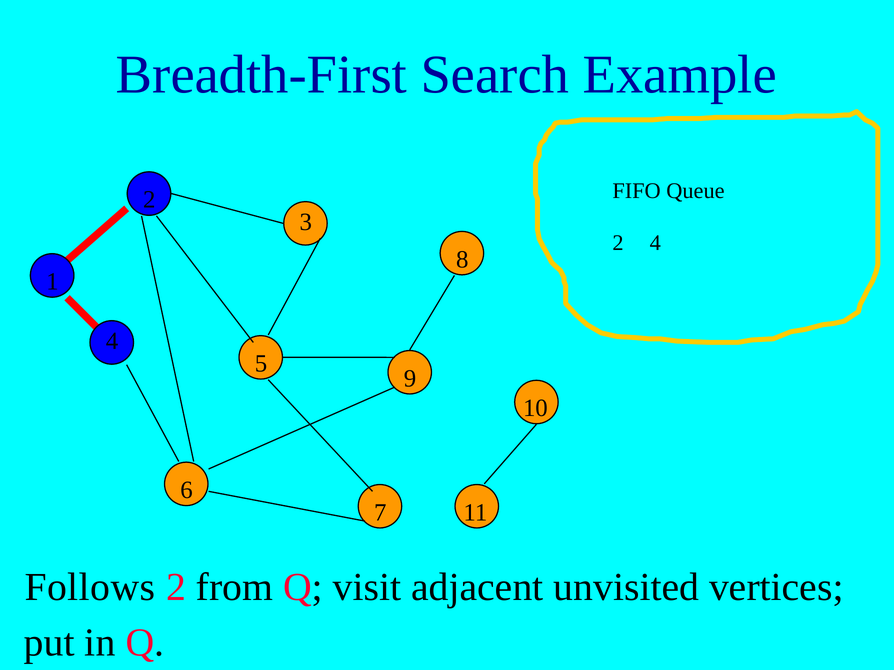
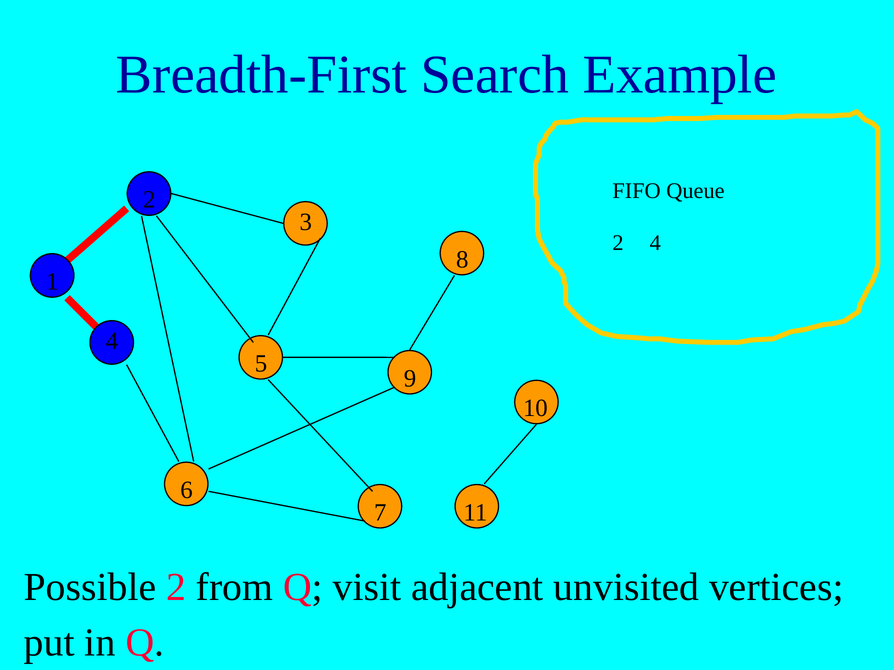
Follows: Follows -> Possible (90, 587)
